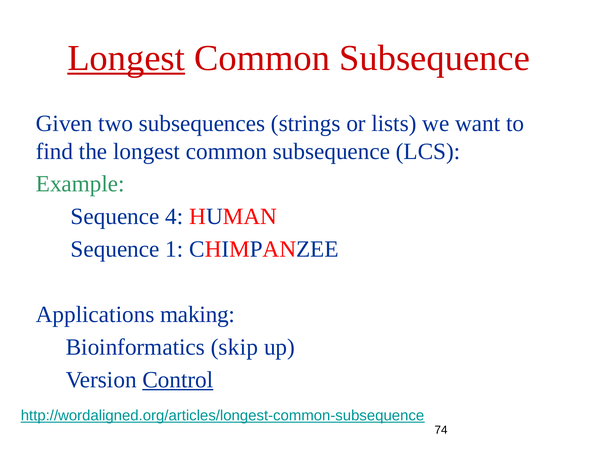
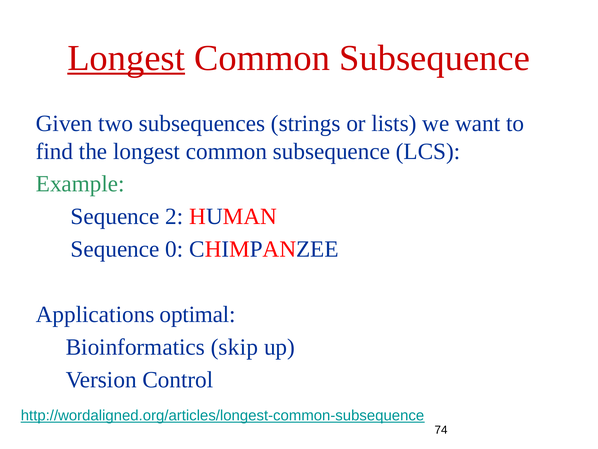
4: 4 -> 2 (174, 216)
1: 1 -> 0 (174, 249)
making: making -> optimal (198, 314)
Control underline: present -> none (178, 379)
